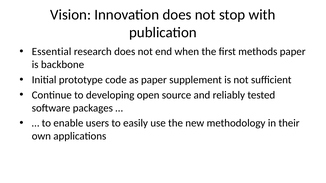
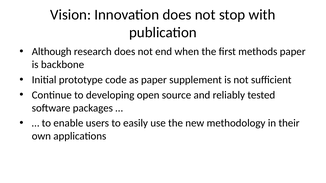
Essential: Essential -> Although (52, 52)
